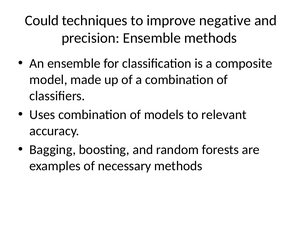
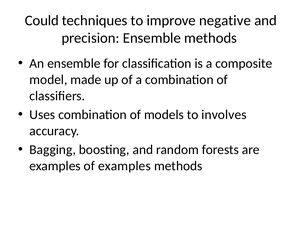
relevant: relevant -> involves (224, 114)
of necessary: necessary -> examples (124, 165)
